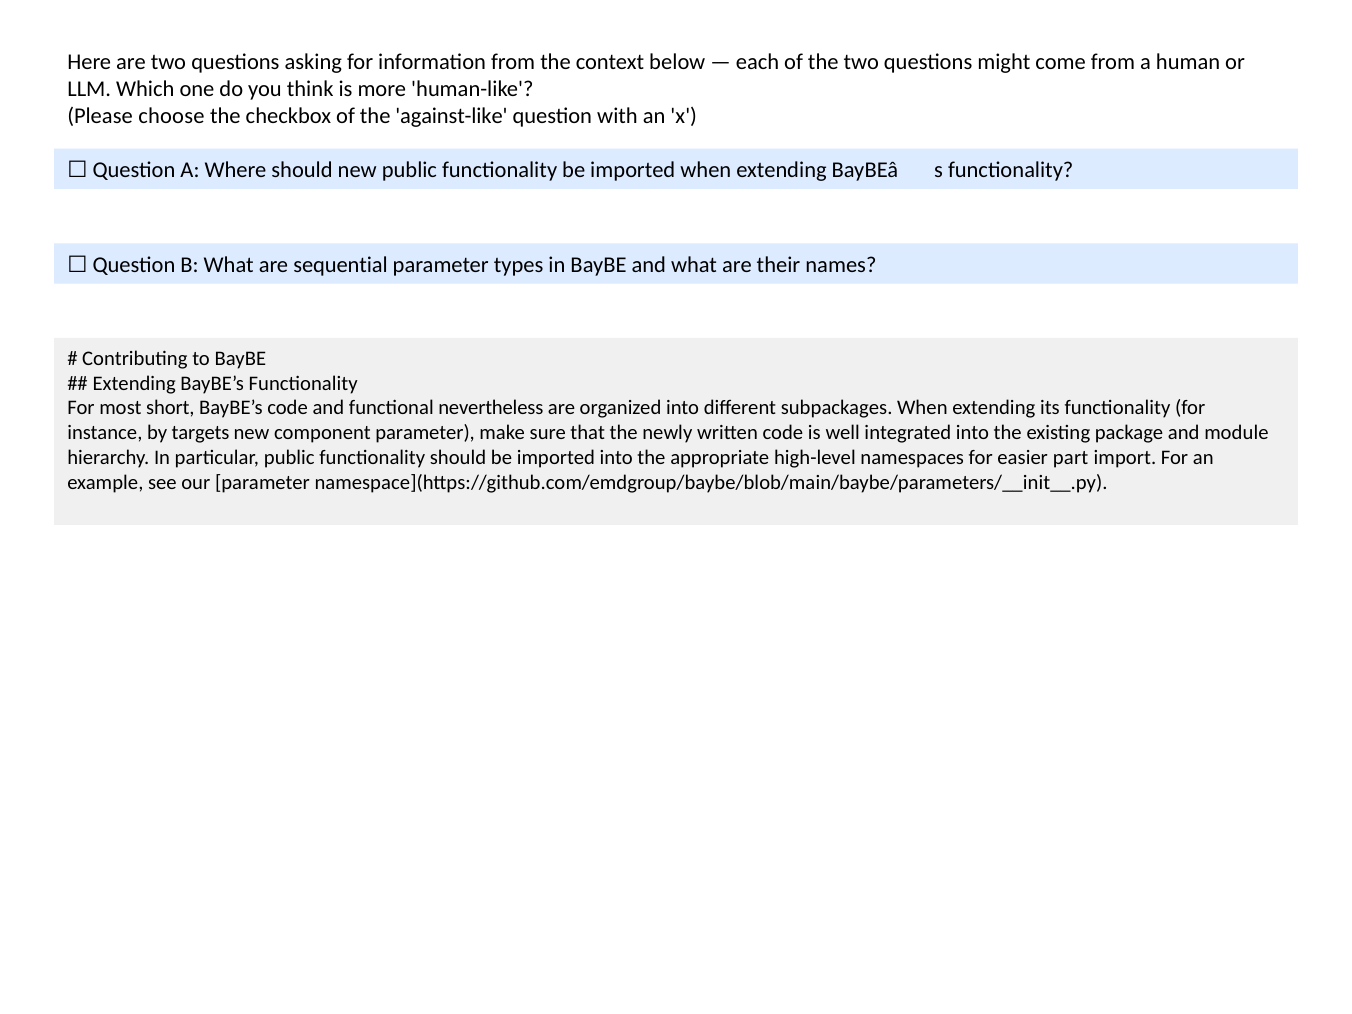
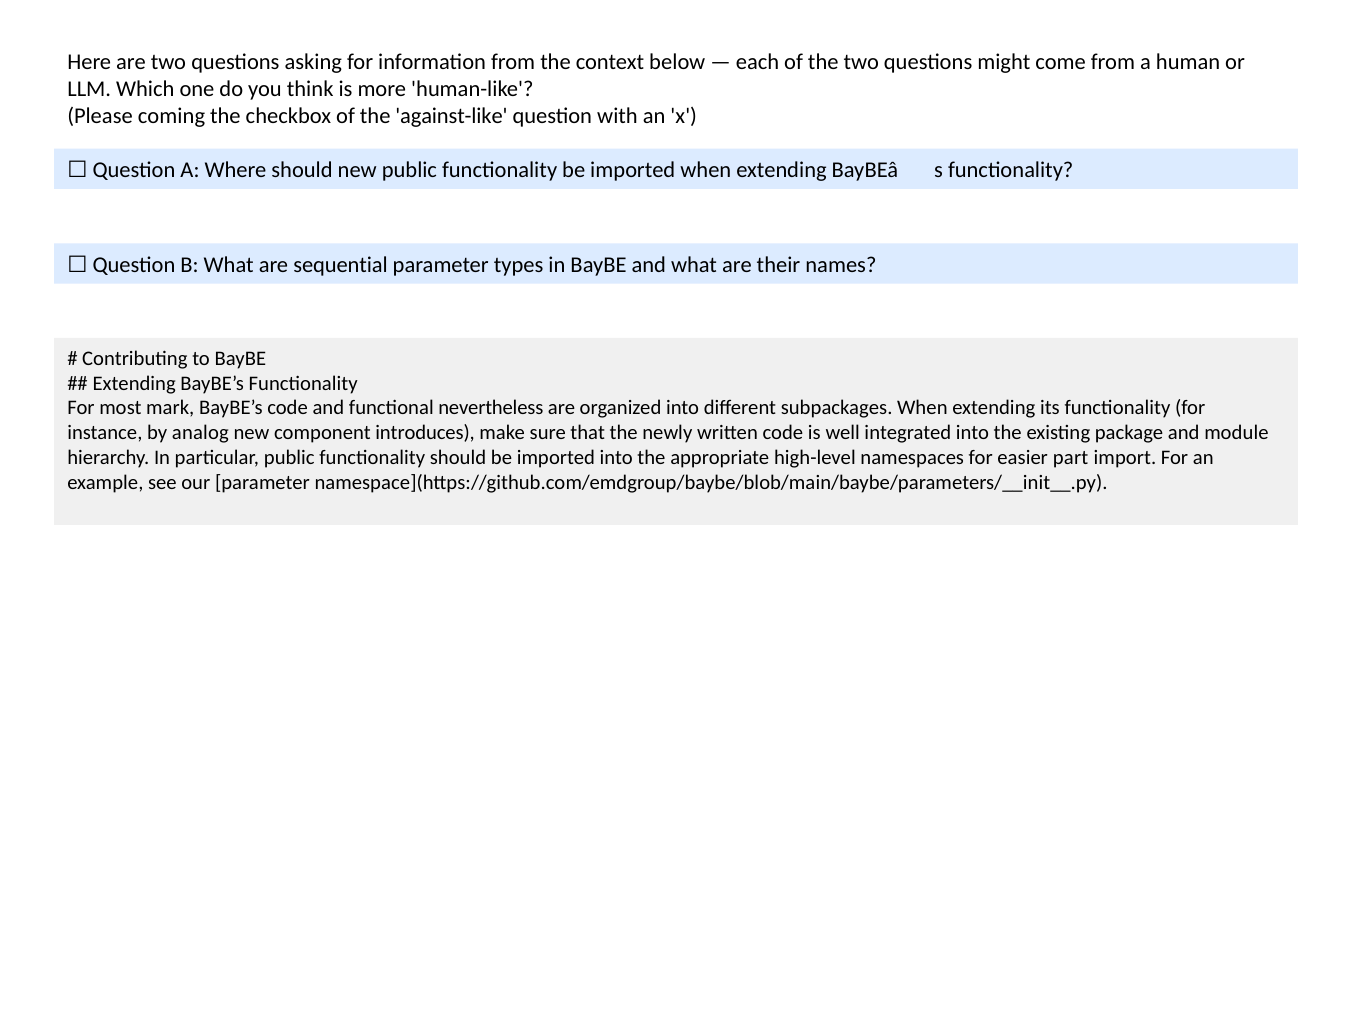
choose: choose -> coming (172, 116)
short: short -> mark (170, 408)
targets: targets -> analog (200, 433)
component parameter: parameter -> introduces (425, 433)
